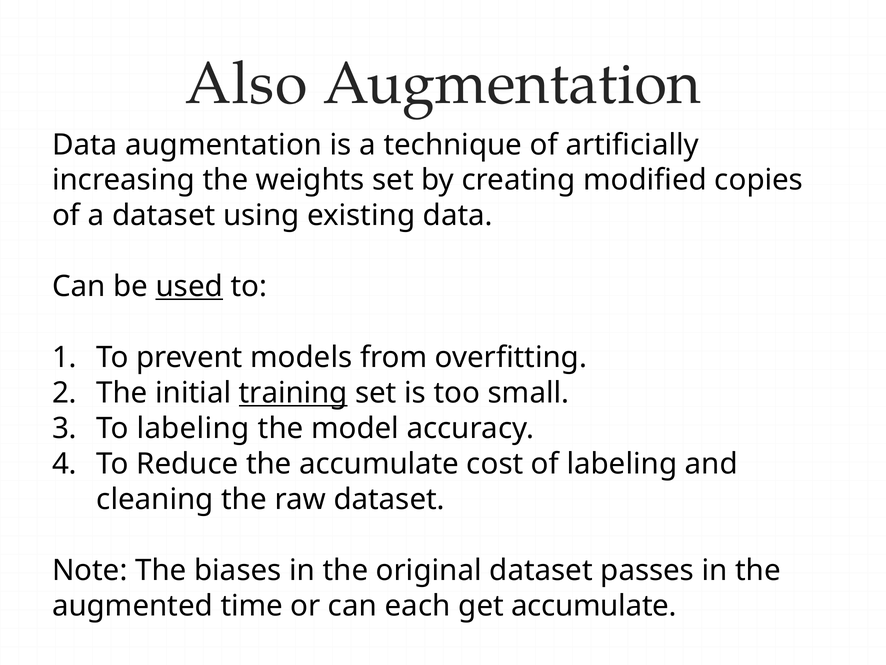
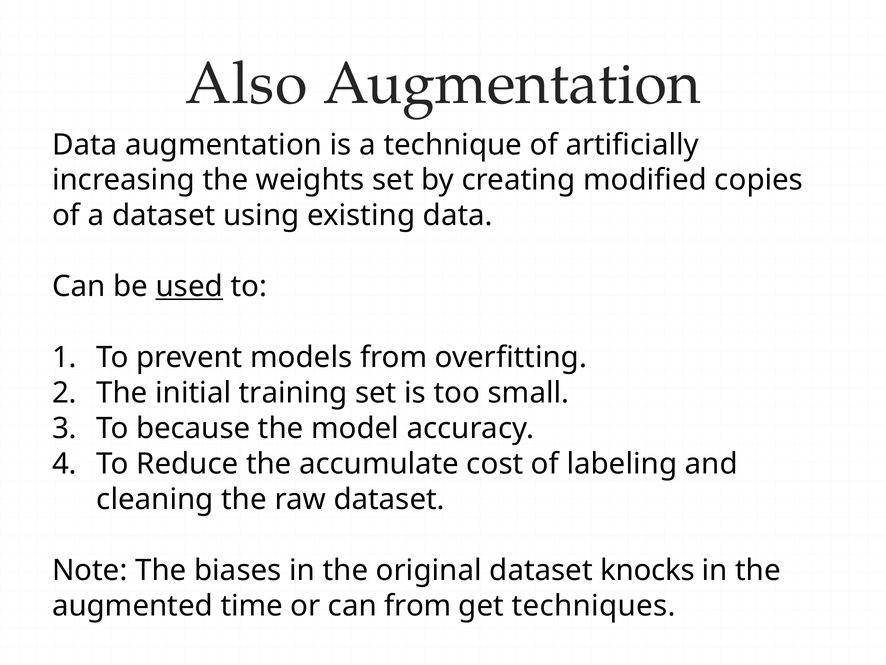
training underline: present -> none (293, 393)
To labeling: labeling -> because (193, 428)
passes: passes -> knocks (647, 570)
can each: each -> from (418, 605)
get accumulate: accumulate -> techniques (594, 605)
